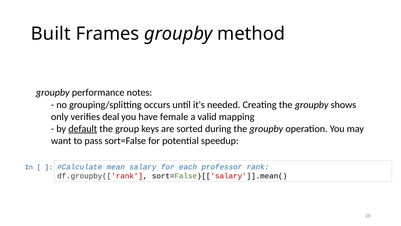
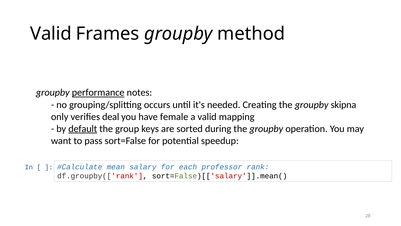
Built: Built -> Valid (51, 34)
performance underline: none -> present (98, 92)
shows: shows -> skipna (343, 104)
